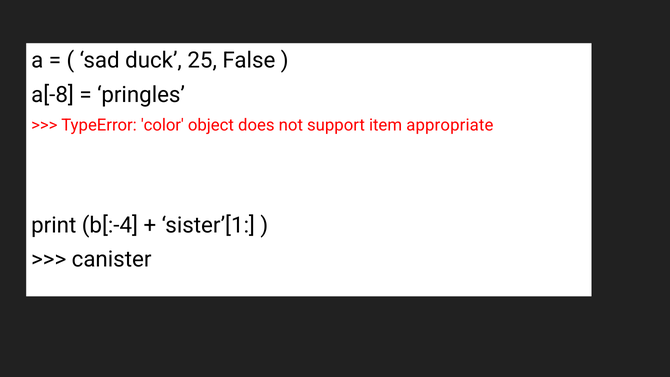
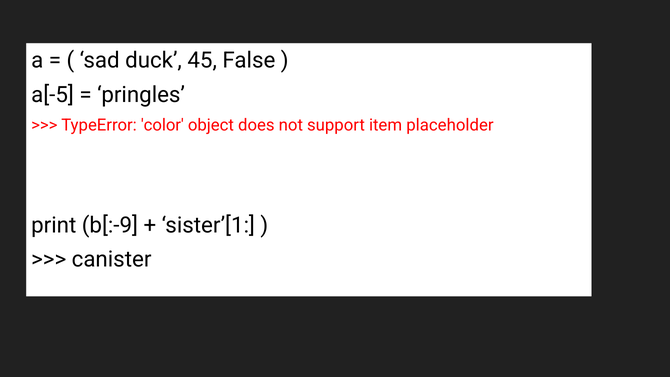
25: 25 -> 45 (202, 61)
a[-8: a[-8 -> a[-5 (53, 95)
appropriate: appropriate -> placeholder (450, 125)
b[:-4: b[:-4 -> b[:-9 (110, 225)
